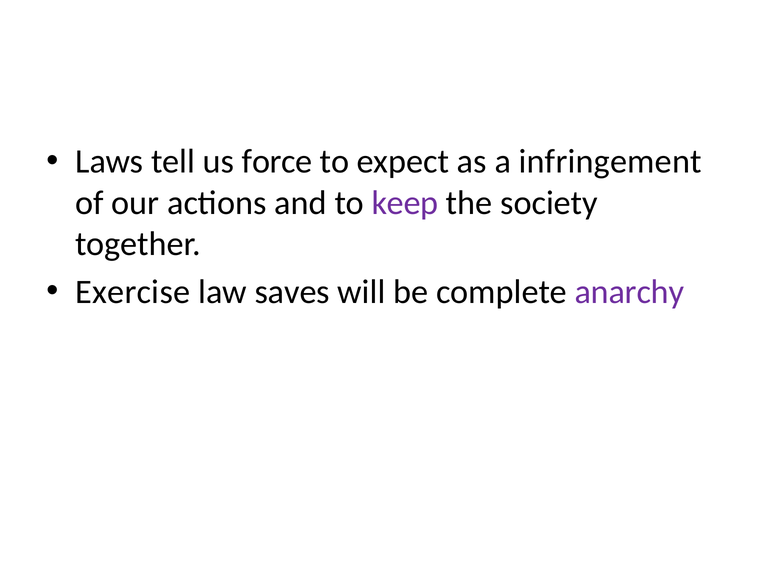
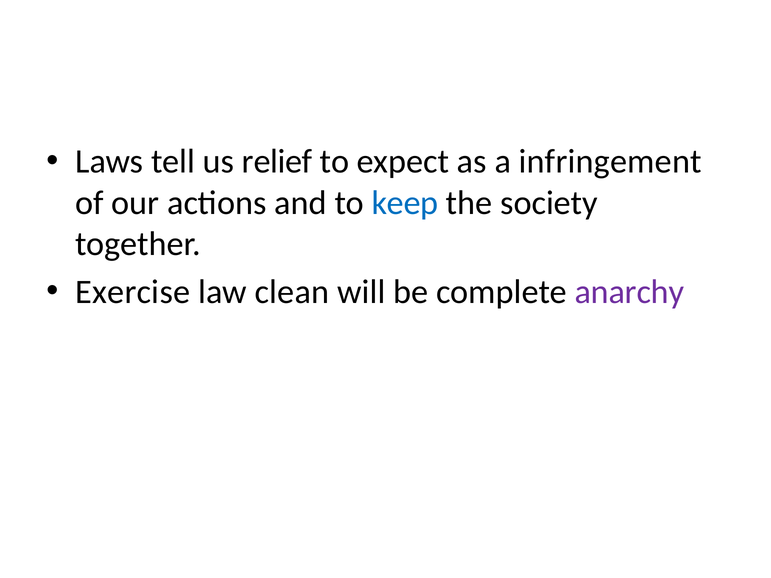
force: force -> relief (277, 162)
keep colour: purple -> blue (405, 203)
saves: saves -> clean (292, 292)
